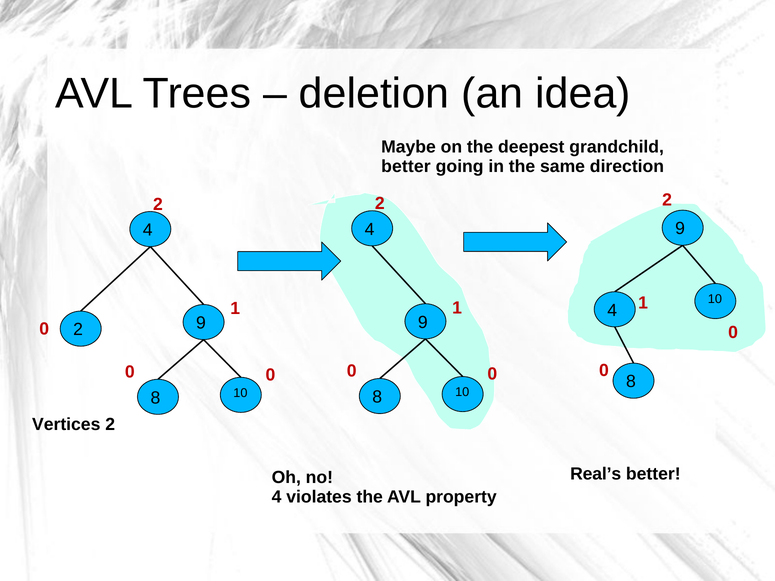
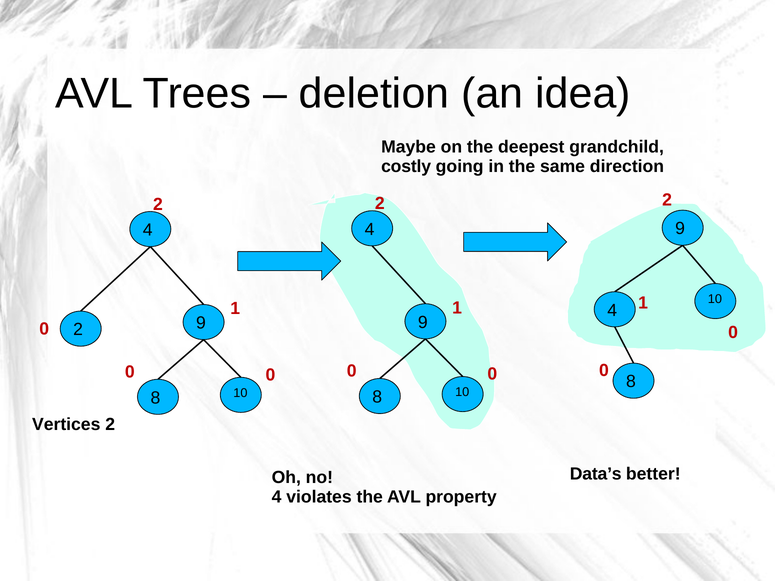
better: better -> costly (406, 166)
Real’s: Real’s -> Data’s (596, 474)
